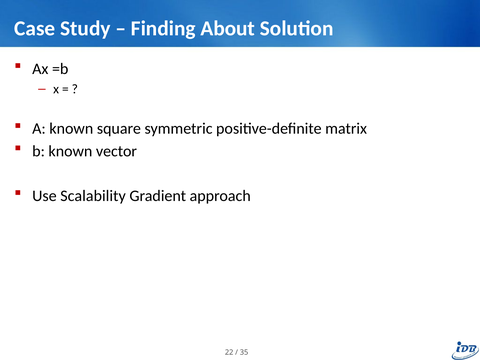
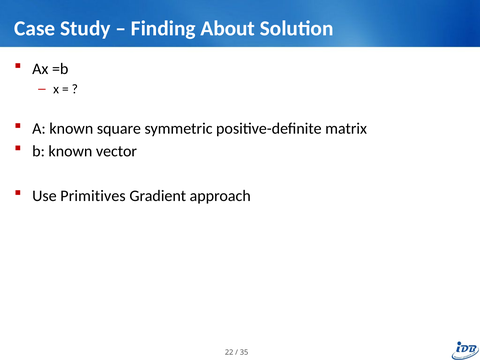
Scalability: Scalability -> Primitives (93, 196)
